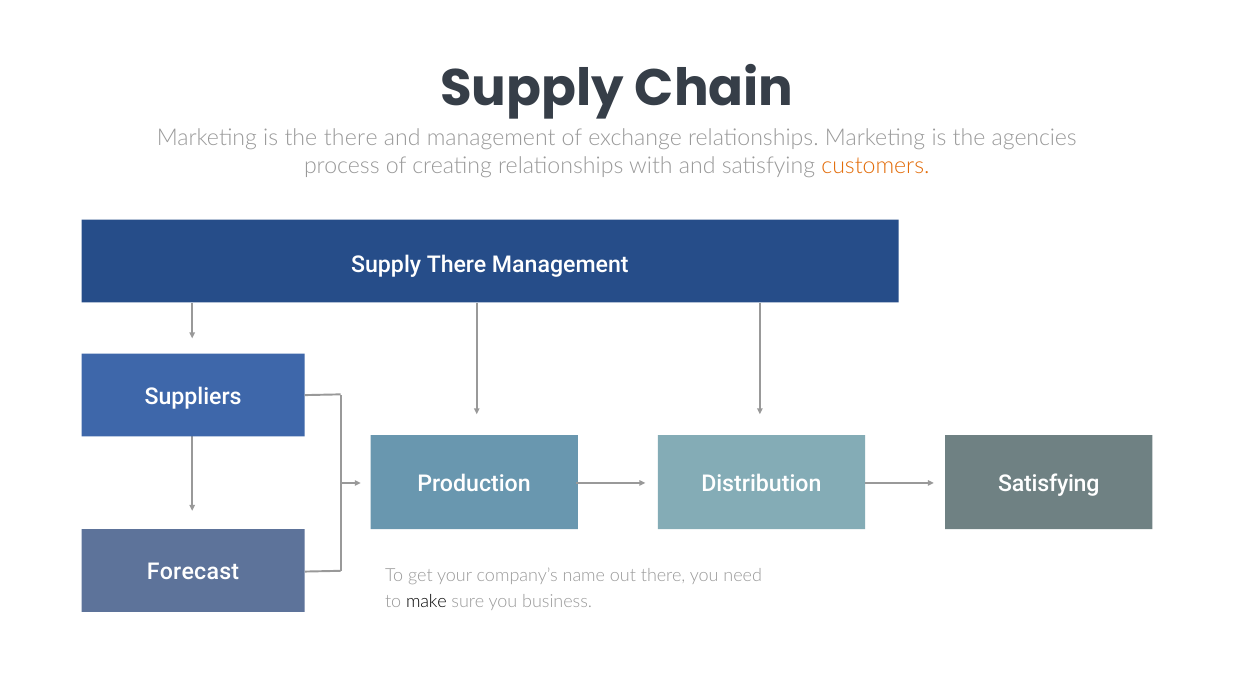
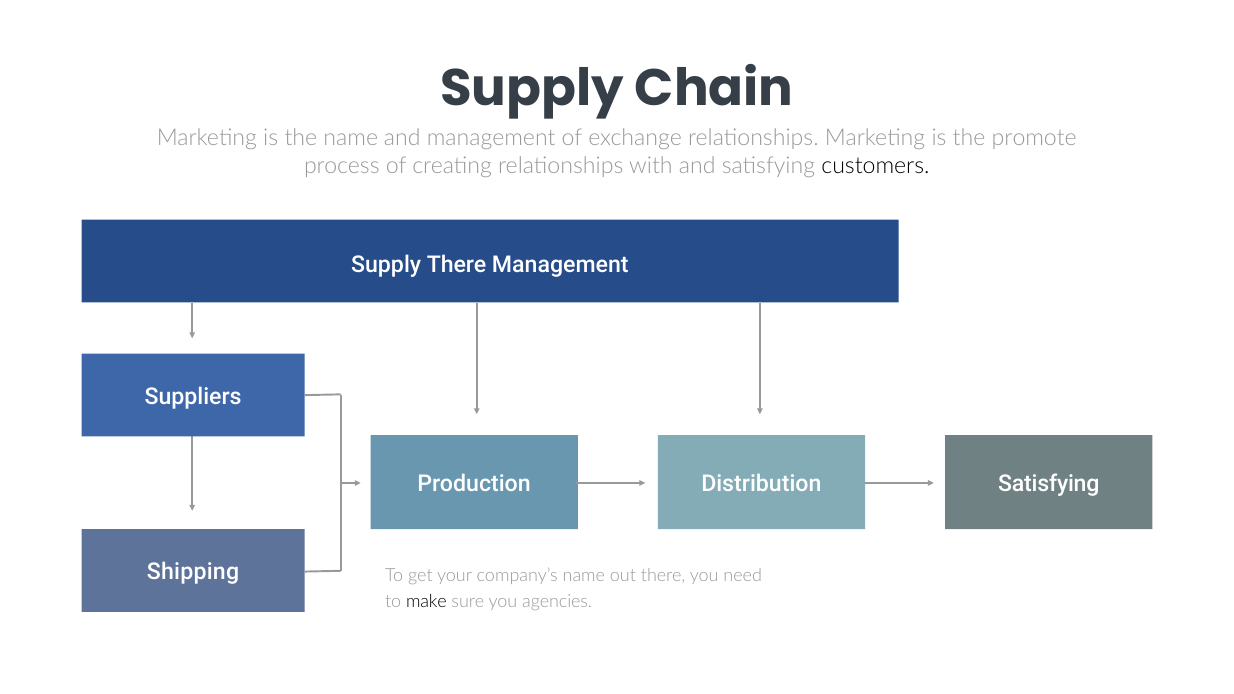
the there: there -> name (351, 138)
agencies: agencies -> promote (1034, 138)
customers colour: orange -> black (876, 166)
Forecast: Forecast -> Shipping (193, 572)
business: business -> agencies (557, 602)
